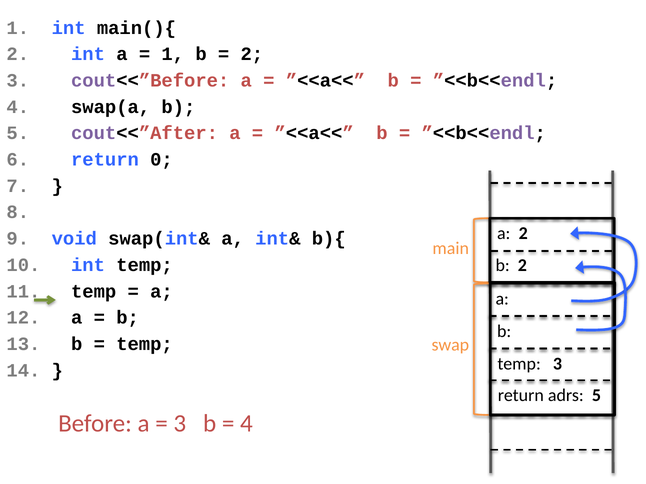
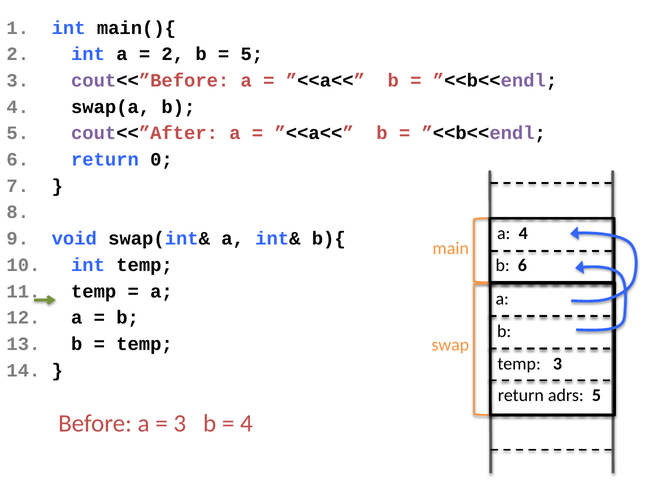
1: 1 -> 2 (173, 54)
2: 2 -> 5 (252, 54)
a 2: 2 -> 4 (523, 234)
b 2: 2 -> 6 (522, 266)
